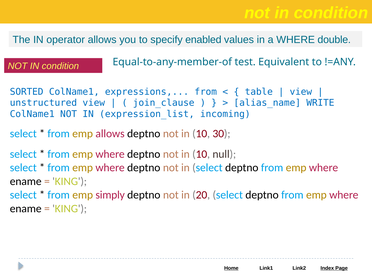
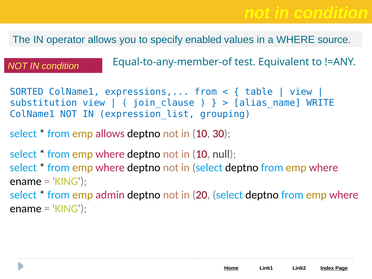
double: double -> source (334, 40)
unstructured: unstructured -> substitution (43, 103)
incoming: incoming -> grouping (225, 114)
simply: simply -> admin (110, 195)
